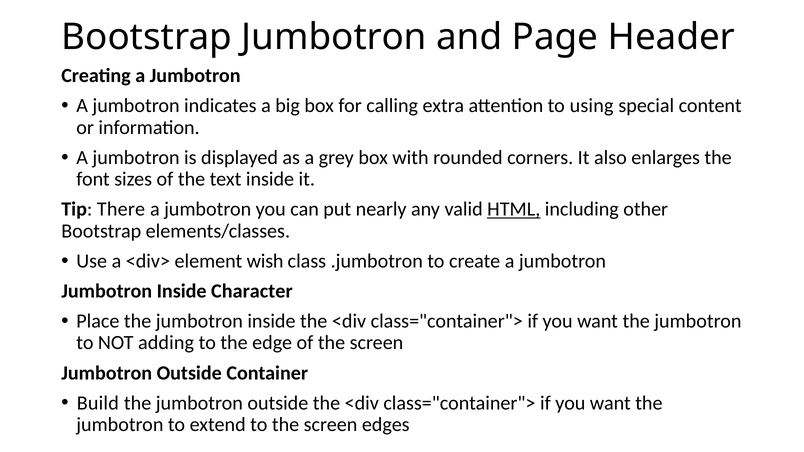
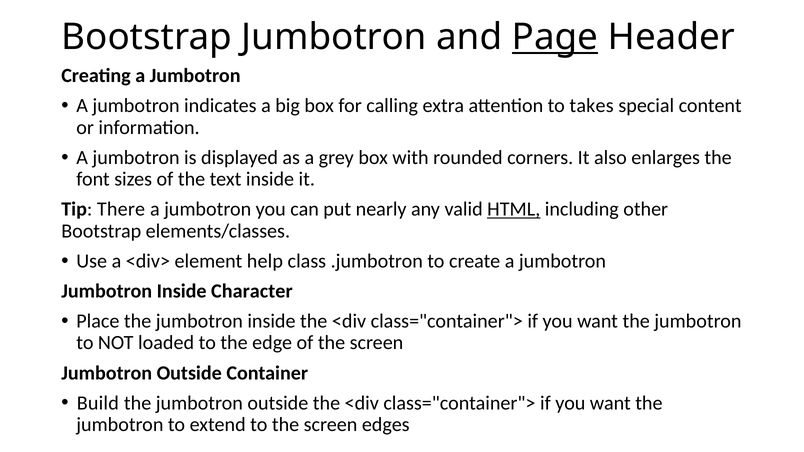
Page underline: none -> present (555, 37)
using: using -> takes (592, 106)
wish: wish -> help (265, 261)
adding: adding -> loaded (166, 343)
